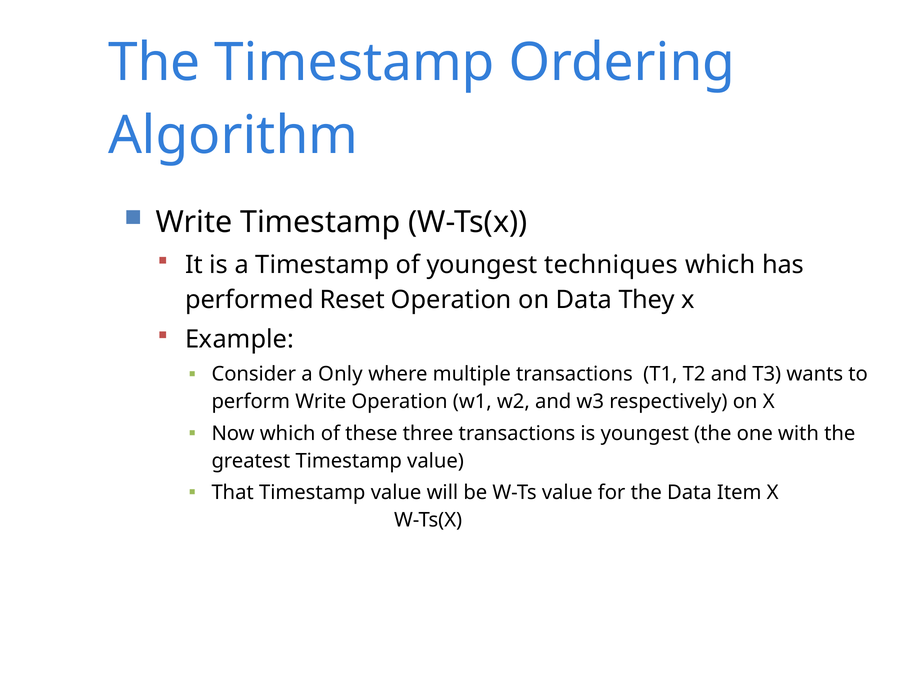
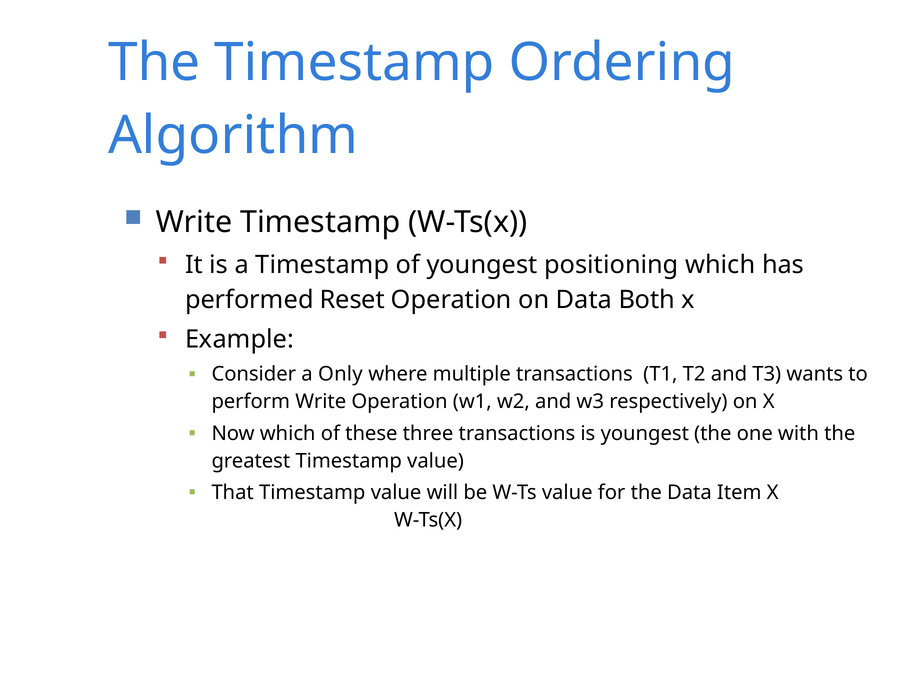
techniques: techniques -> positioning (611, 265)
They: They -> Both (647, 300)
